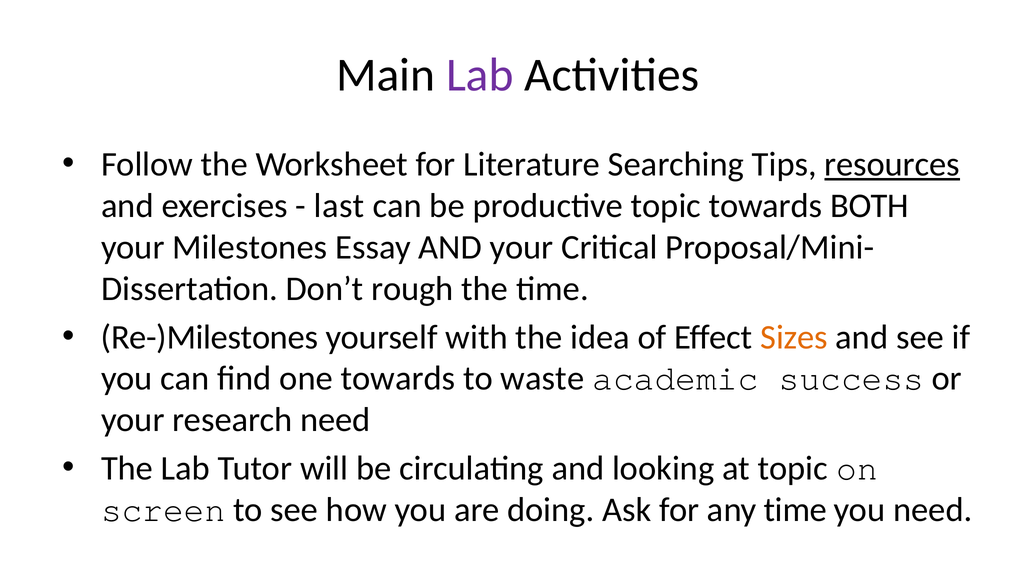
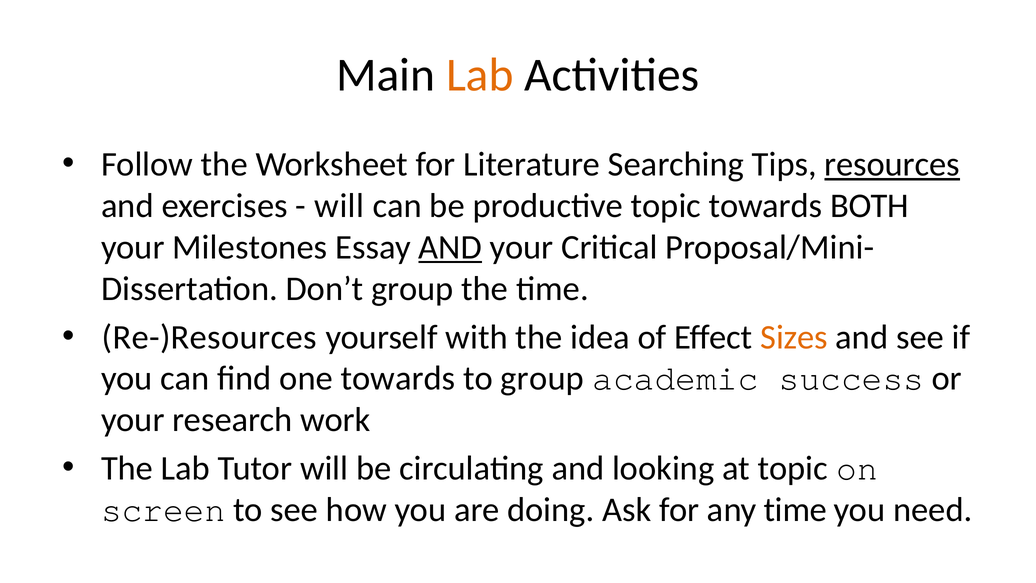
Lab colour: purple -> orange (480, 75)
last: last -> will (339, 206)
AND underline: none -> present (450, 247)
Don’t rough: rough -> group (412, 289)
Re-)Milestones: Re-)Milestones -> Re-)Resources (209, 337)
to waste: waste -> group (542, 378)
research need: need -> work (335, 420)
